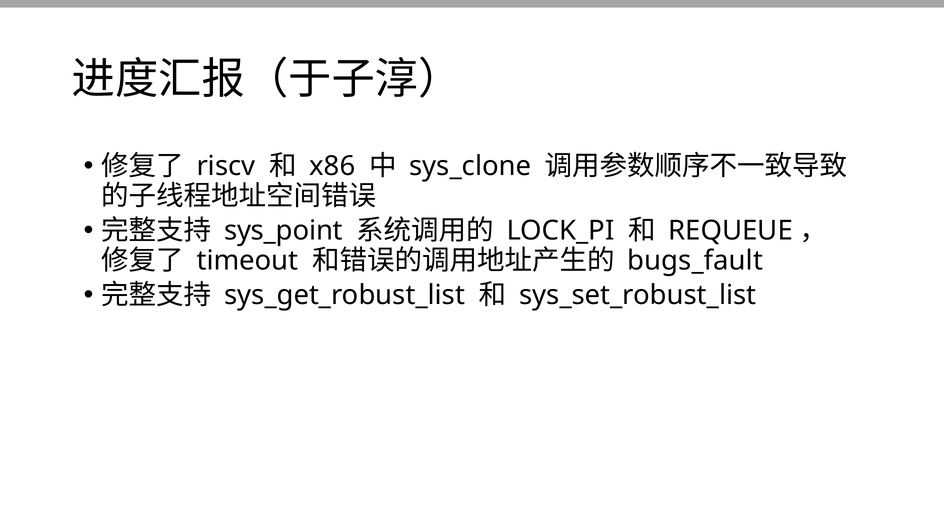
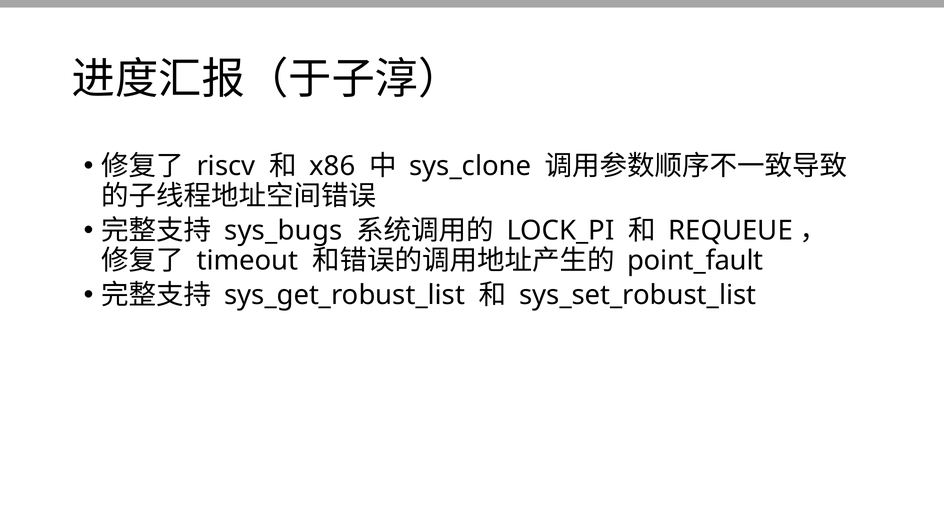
sys_point: sys_point -> sys_bugs (283, 231)
bugs_fault: bugs_fault -> point_fault (695, 261)
